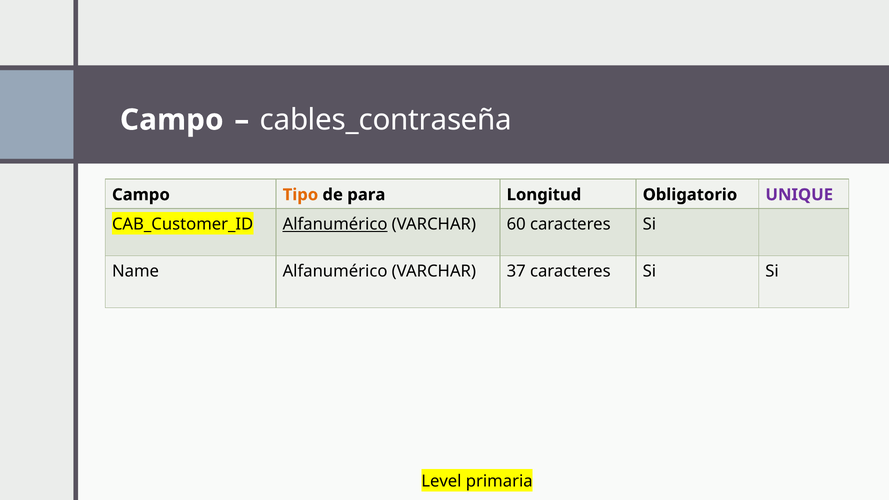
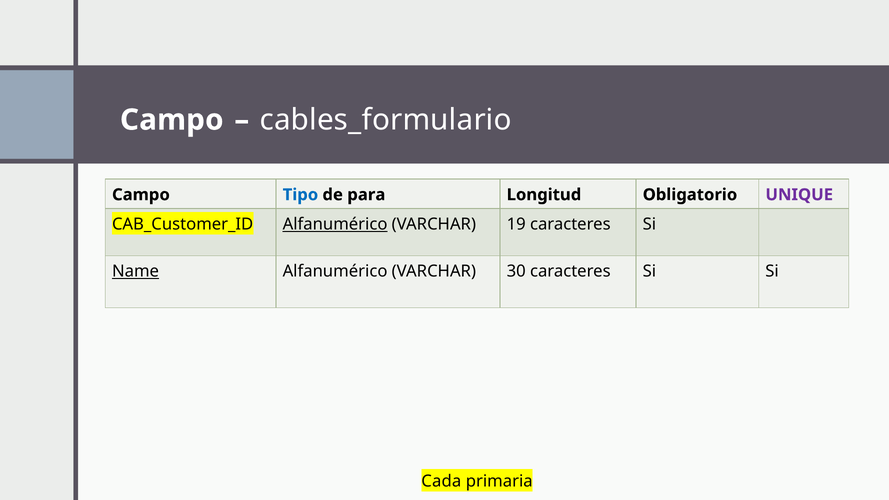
cables_contraseña: cables_contraseña -> cables_formulario (386, 120)
Tipo colour: orange -> blue (300, 195)
60: 60 -> 19 (516, 224)
Name underline: none -> present (135, 271)
37: 37 -> 30 (516, 271)
Level: Level -> Cada (441, 481)
